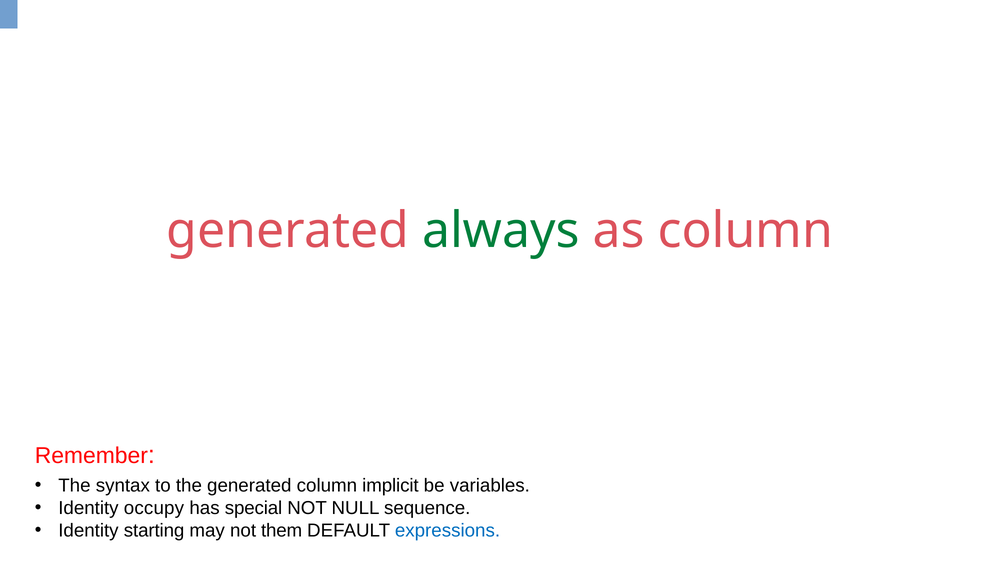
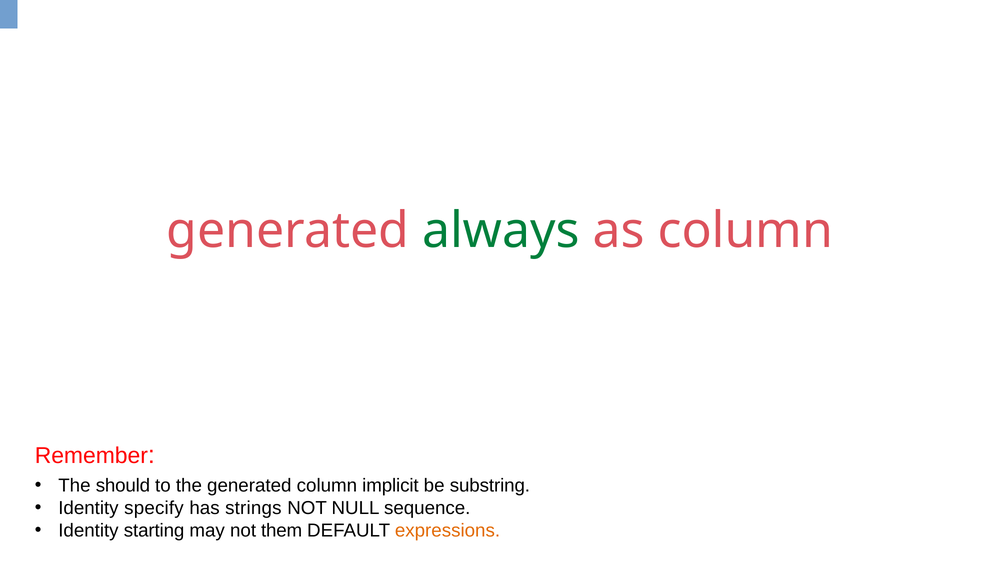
syntax: syntax -> should (123, 486)
variables: variables -> substring (490, 486)
occupy: occupy -> specify (154, 509)
special: special -> strings (253, 509)
expressions colour: blue -> orange (447, 531)
